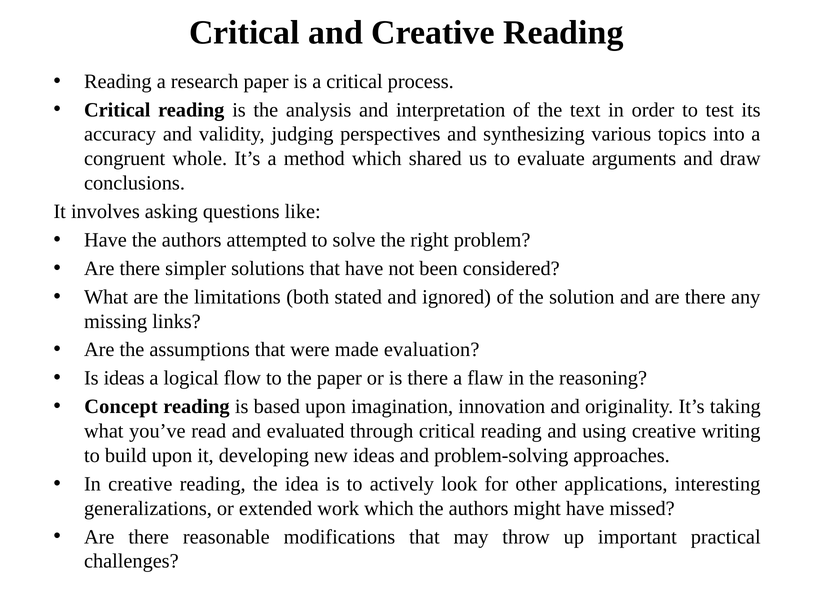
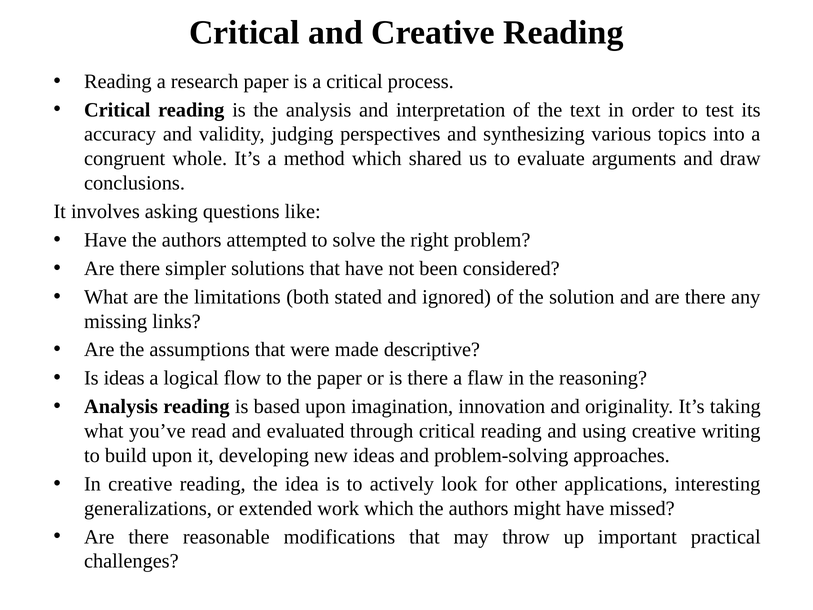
evaluation: evaluation -> descriptive (432, 350)
Concept: Concept -> Analysis (121, 407)
